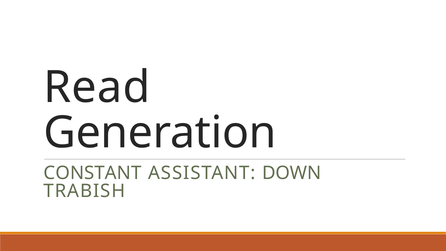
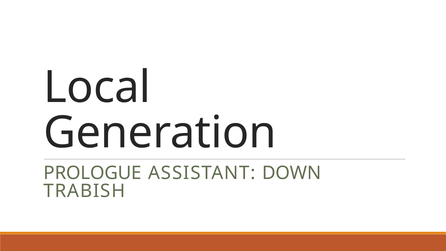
Read: Read -> Local (97, 87)
CONSTANT: CONSTANT -> PROLOGUE (93, 173)
